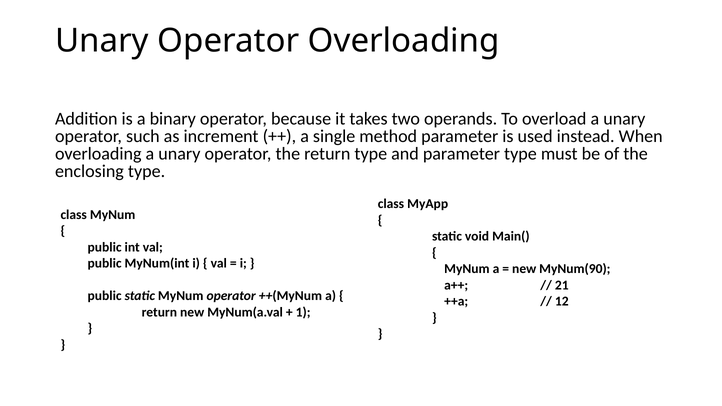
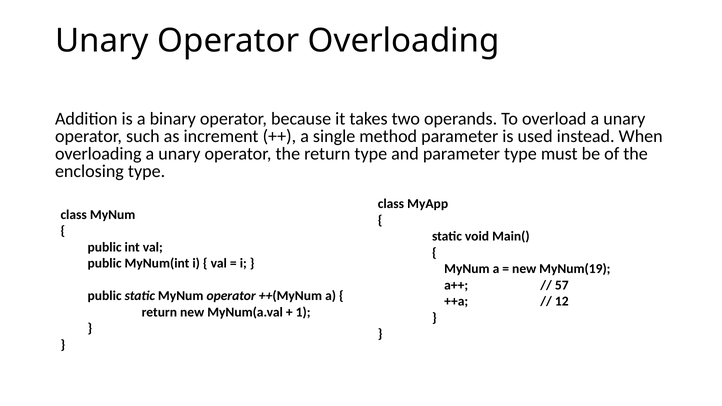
MyNum(90: MyNum(90 -> MyNum(19 (575, 269)
21: 21 -> 57 (562, 285)
